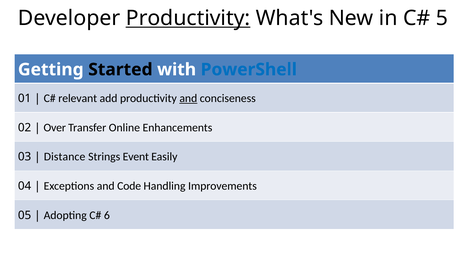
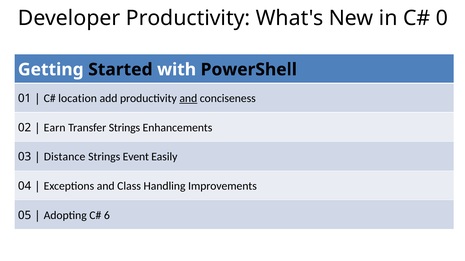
Productivity underline: present -> none (188, 18)
5: 5 -> 0 (442, 18)
PowerShell colour: blue -> black (249, 70)
relevant: relevant -> location (78, 99)
Over: Over -> Earn (55, 128)
Transfer Online: Online -> Strings (124, 128)
Code: Code -> Class (129, 186)
